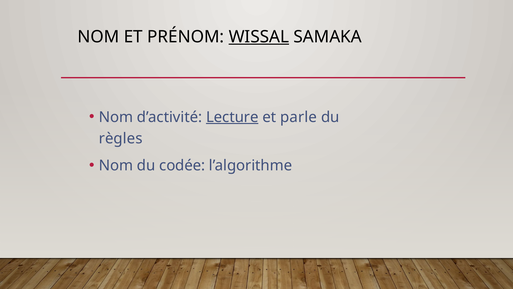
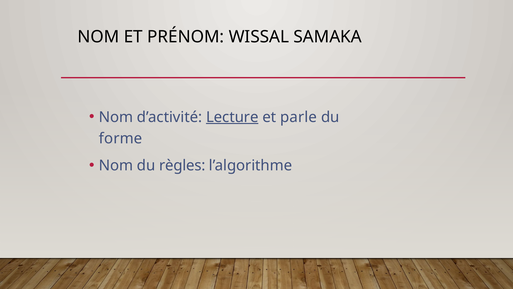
WISSAL underline: present -> none (259, 37)
règles: règles -> forme (121, 138)
codée: codée -> règles (182, 165)
